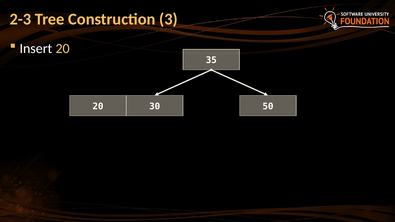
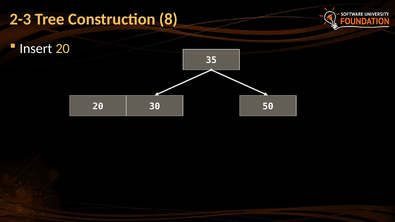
3: 3 -> 8 (168, 19)
